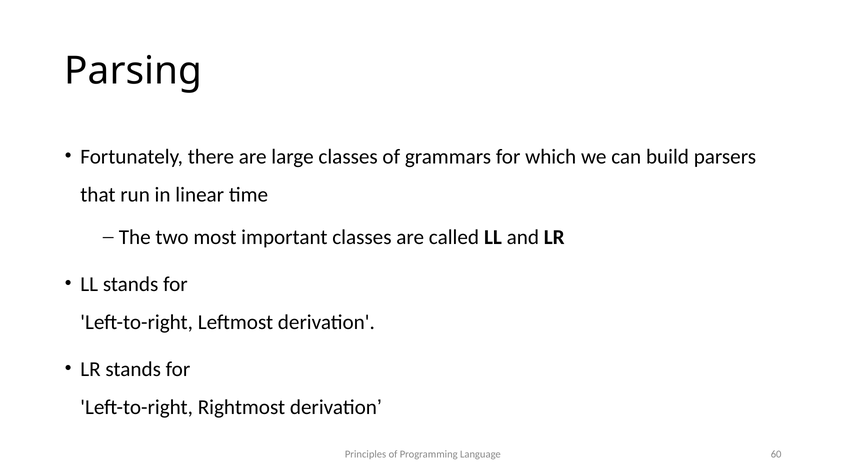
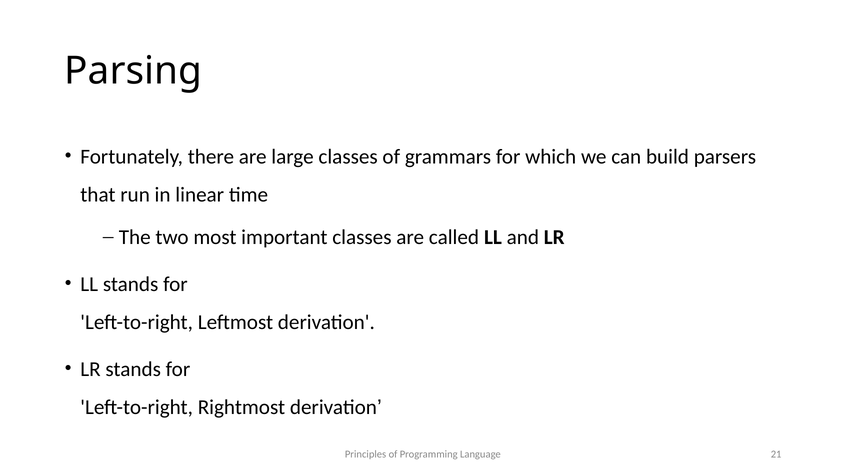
60: 60 -> 21 (776, 454)
